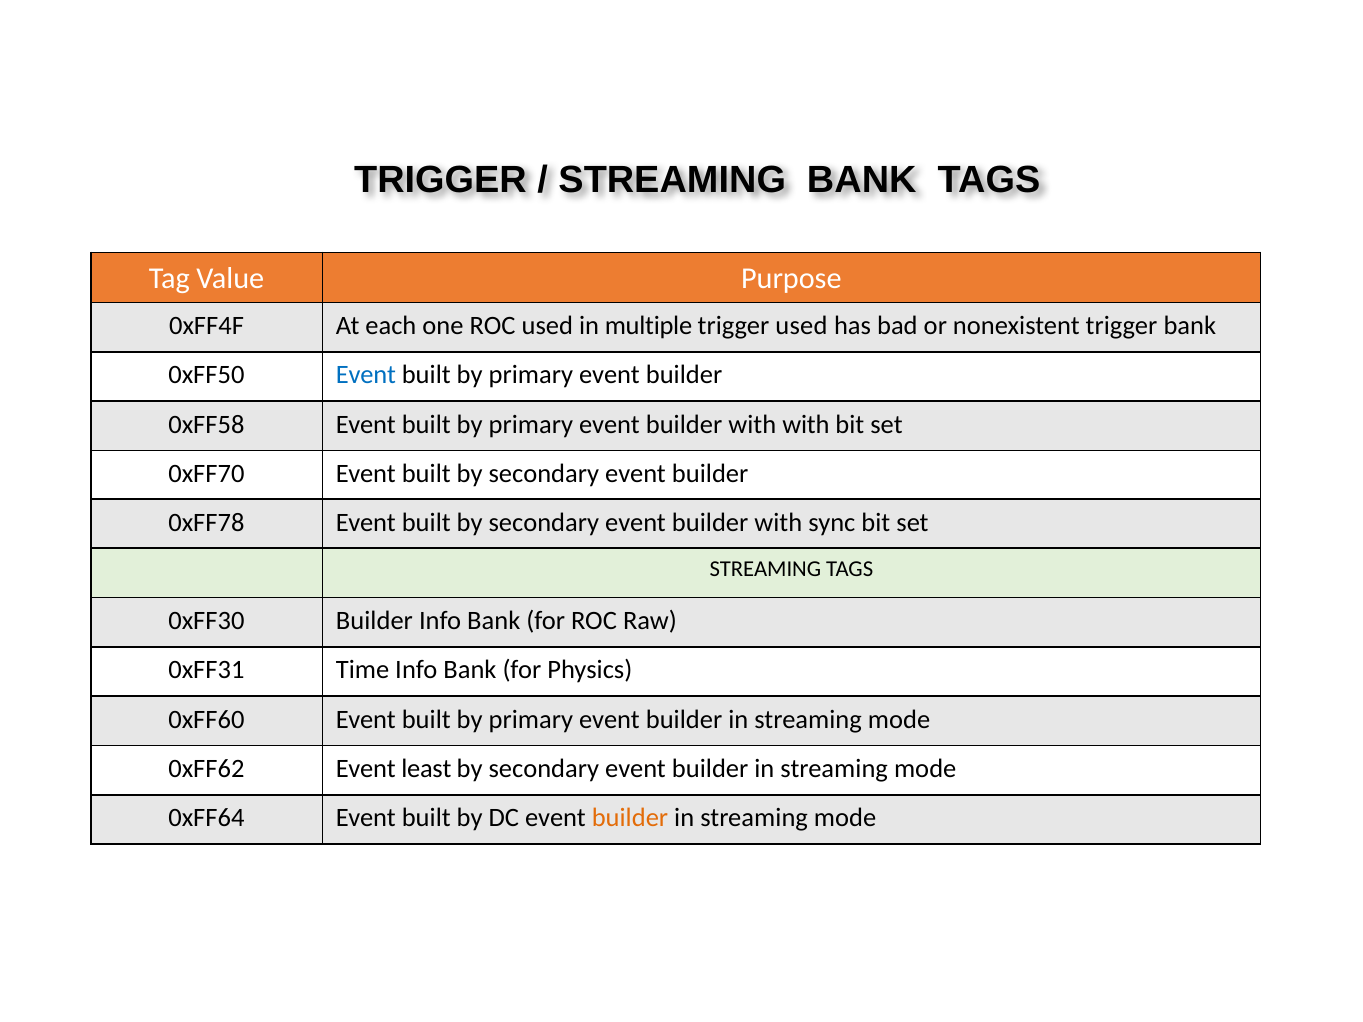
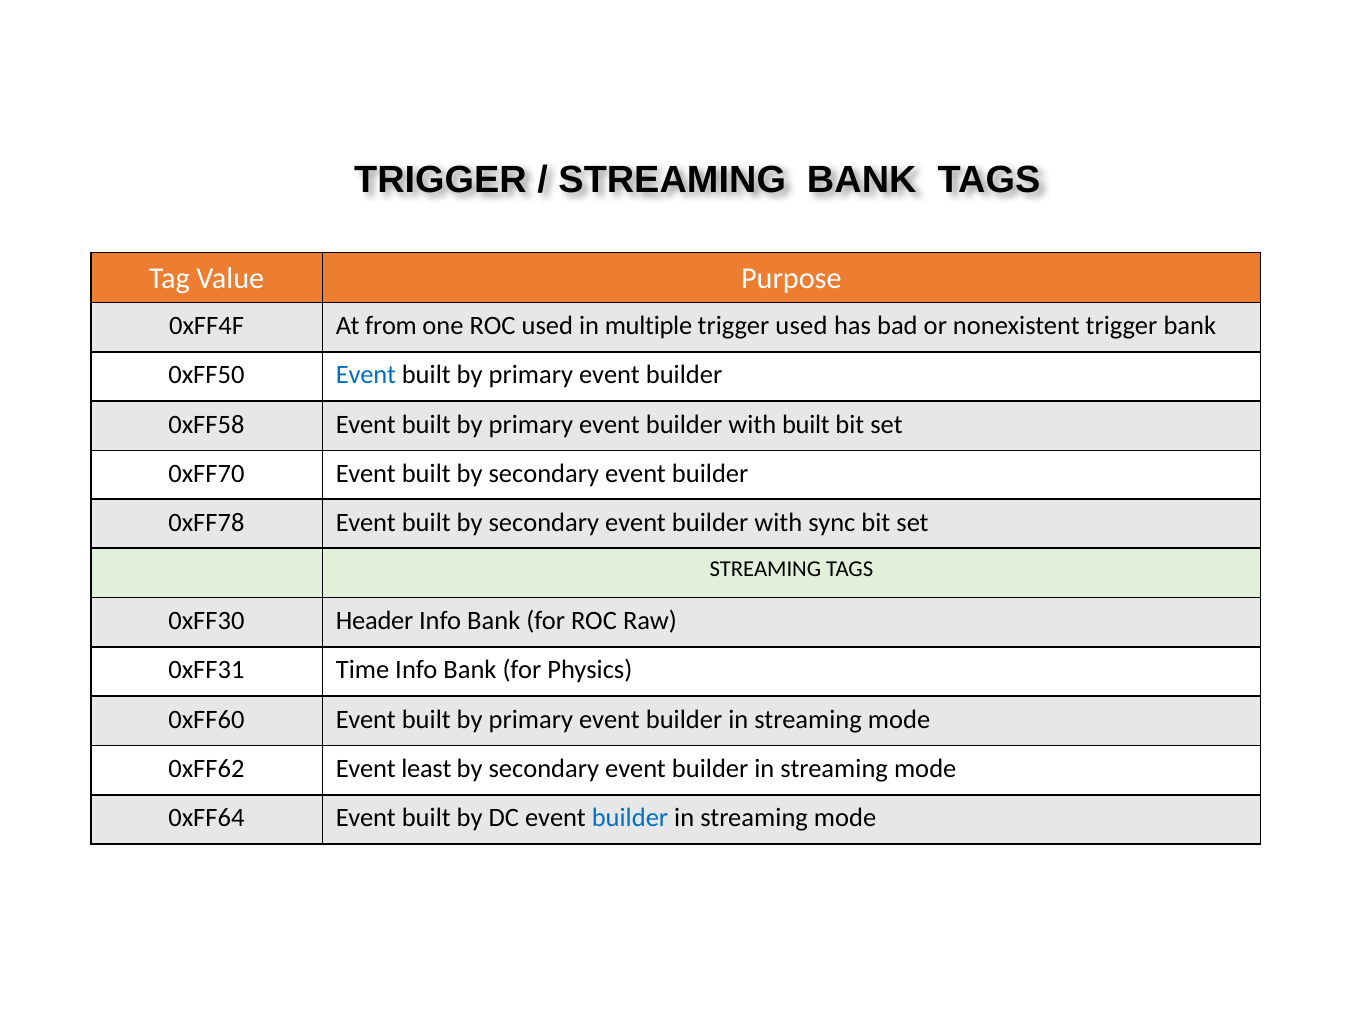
each: each -> from (391, 326)
with with: with -> built (806, 424)
0xFF30 Builder: Builder -> Header (375, 621)
builder colour: orange -> blue (630, 818)
